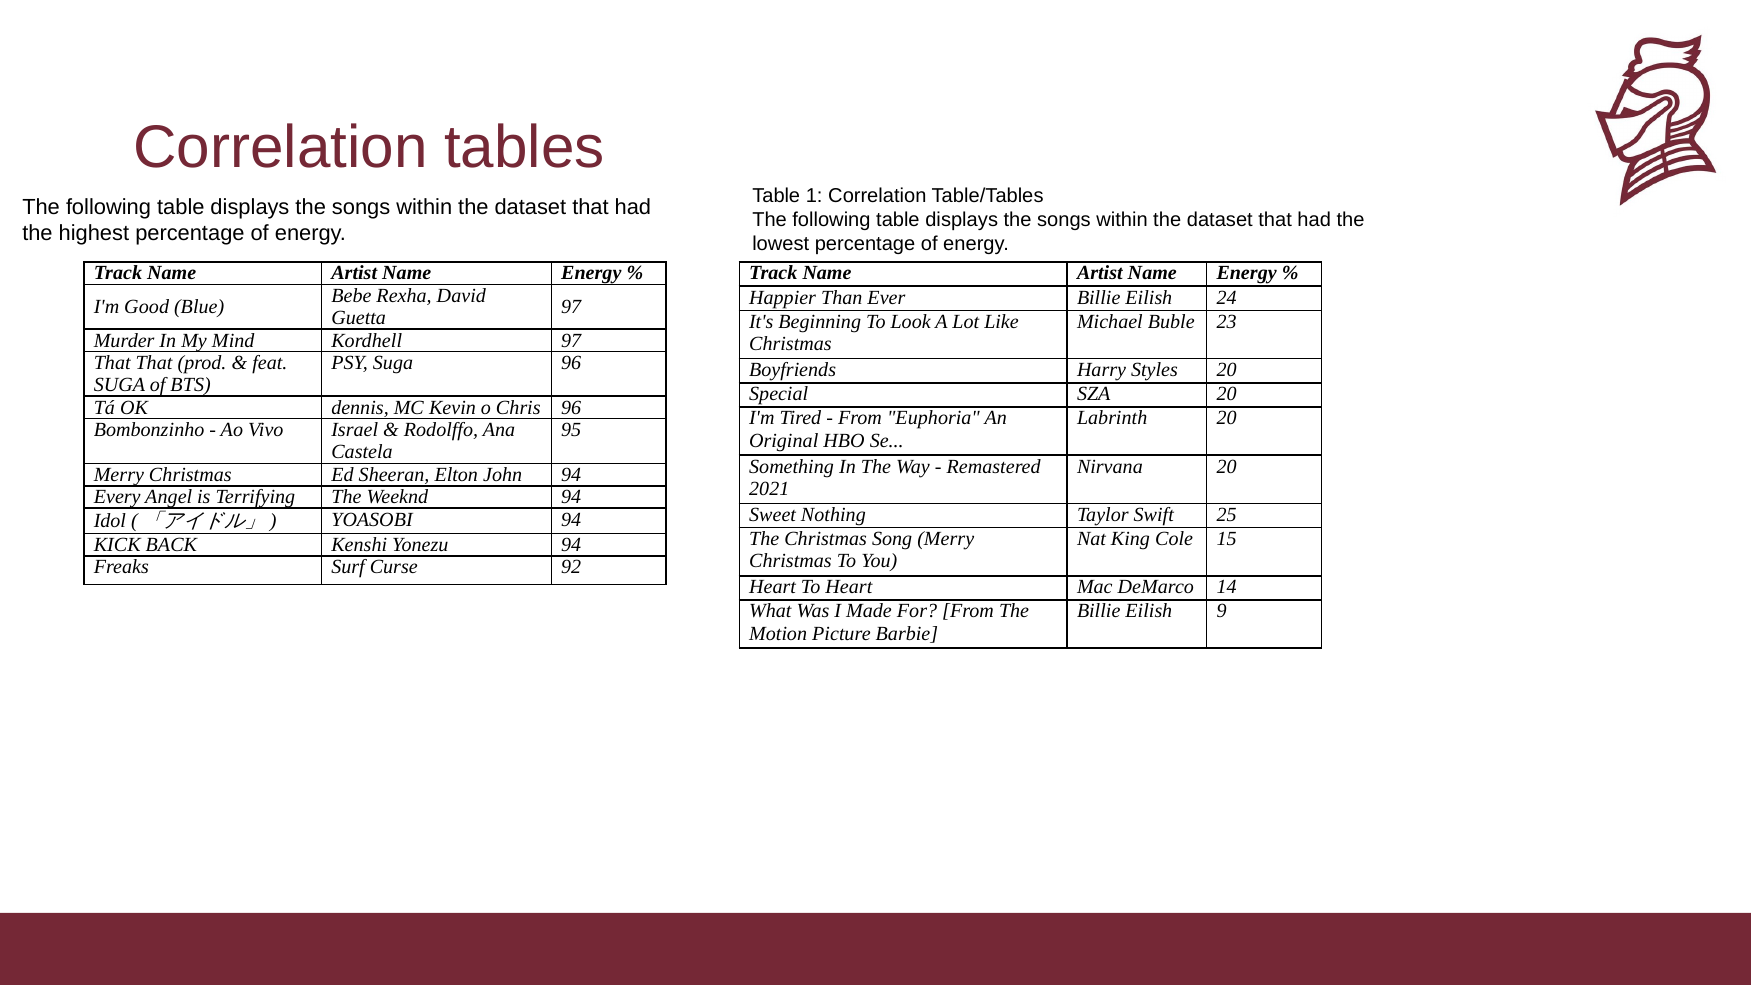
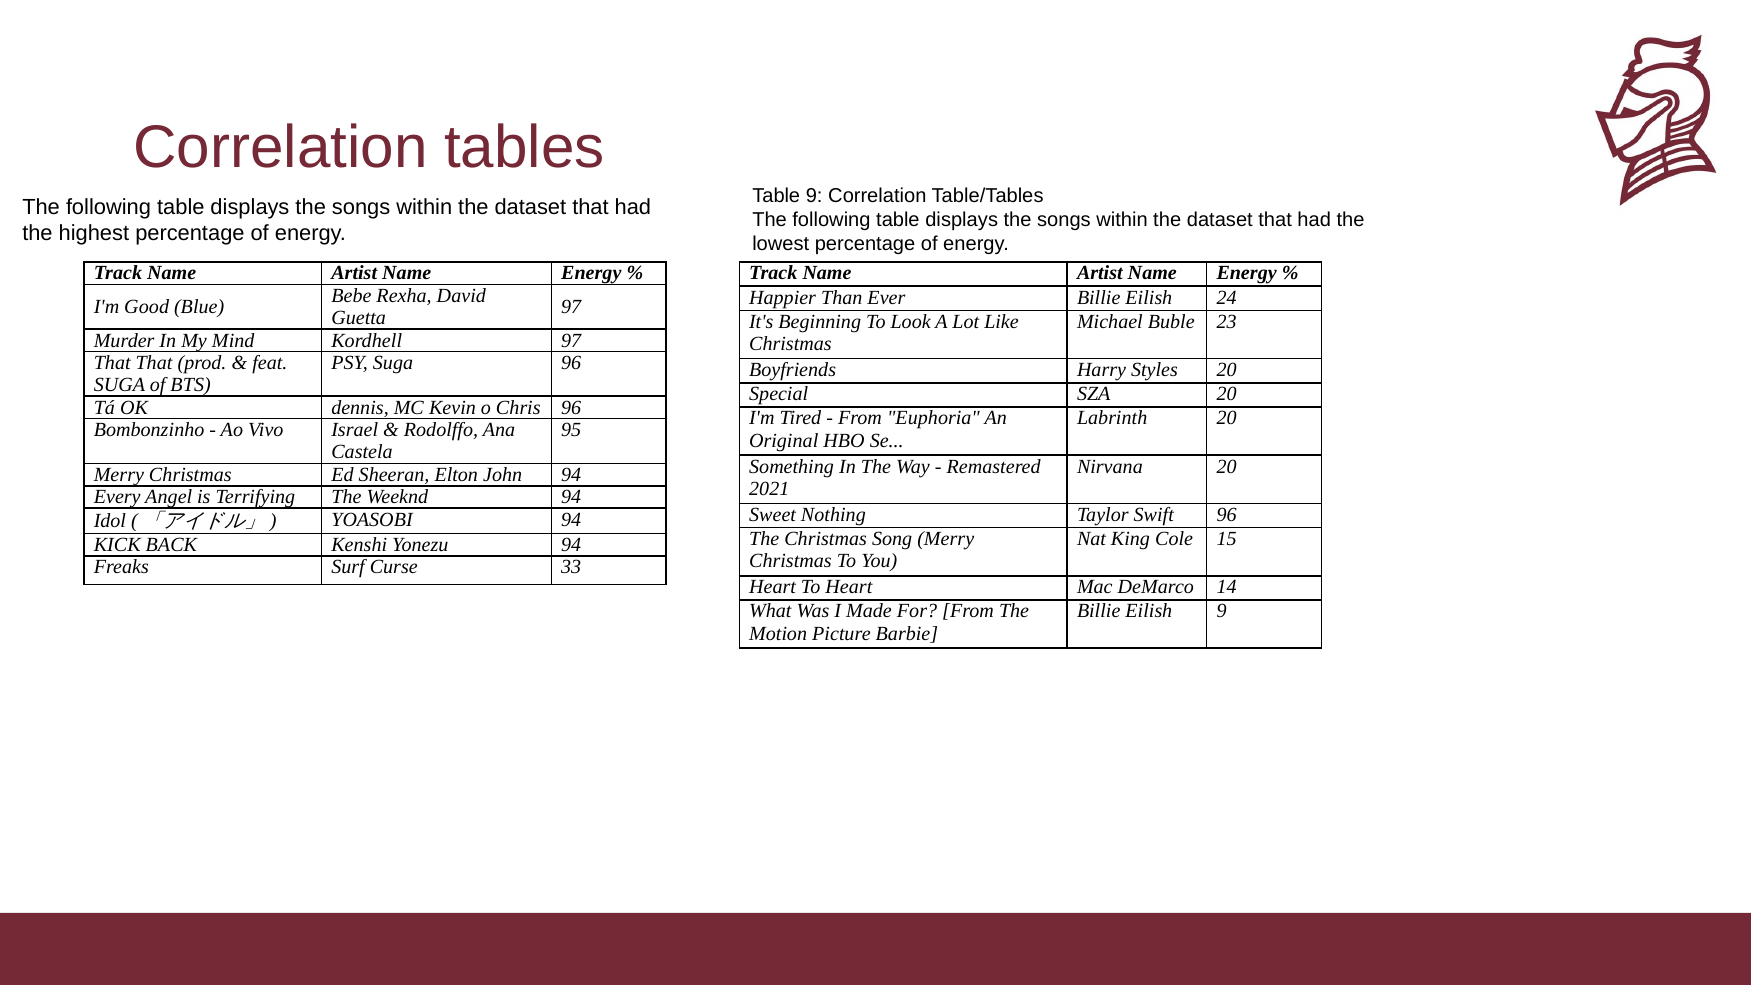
Table 1: 1 -> 9 (814, 196)
Swift 25: 25 -> 96 (1227, 515)
92: 92 -> 33 (571, 567)
